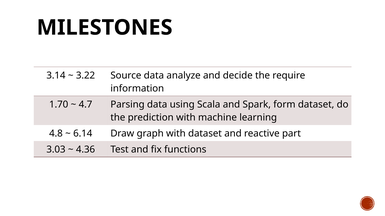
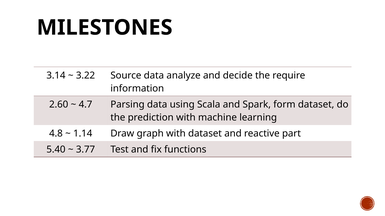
1.70: 1.70 -> 2.60 (59, 105)
6.14: 6.14 -> 1.14 (83, 134)
3.03: 3.03 -> 5.40 (56, 150)
4.36: 4.36 -> 3.77 (86, 150)
